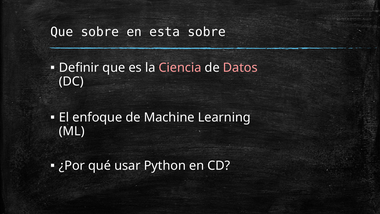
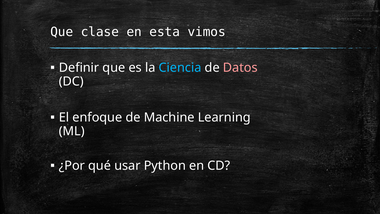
Que sobre: sobre -> clase (100, 32)
esta sobre: sobre -> vimos (207, 32)
Ciencia colour: pink -> light blue (180, 68)
